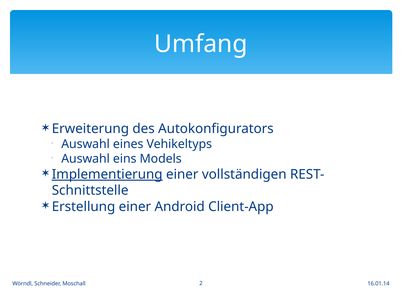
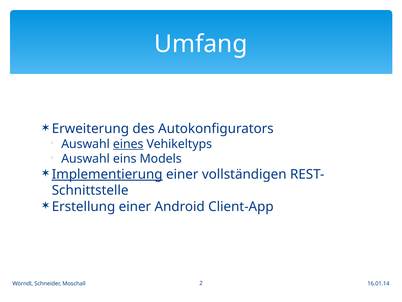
eines underline: none -> present (128, 144)
